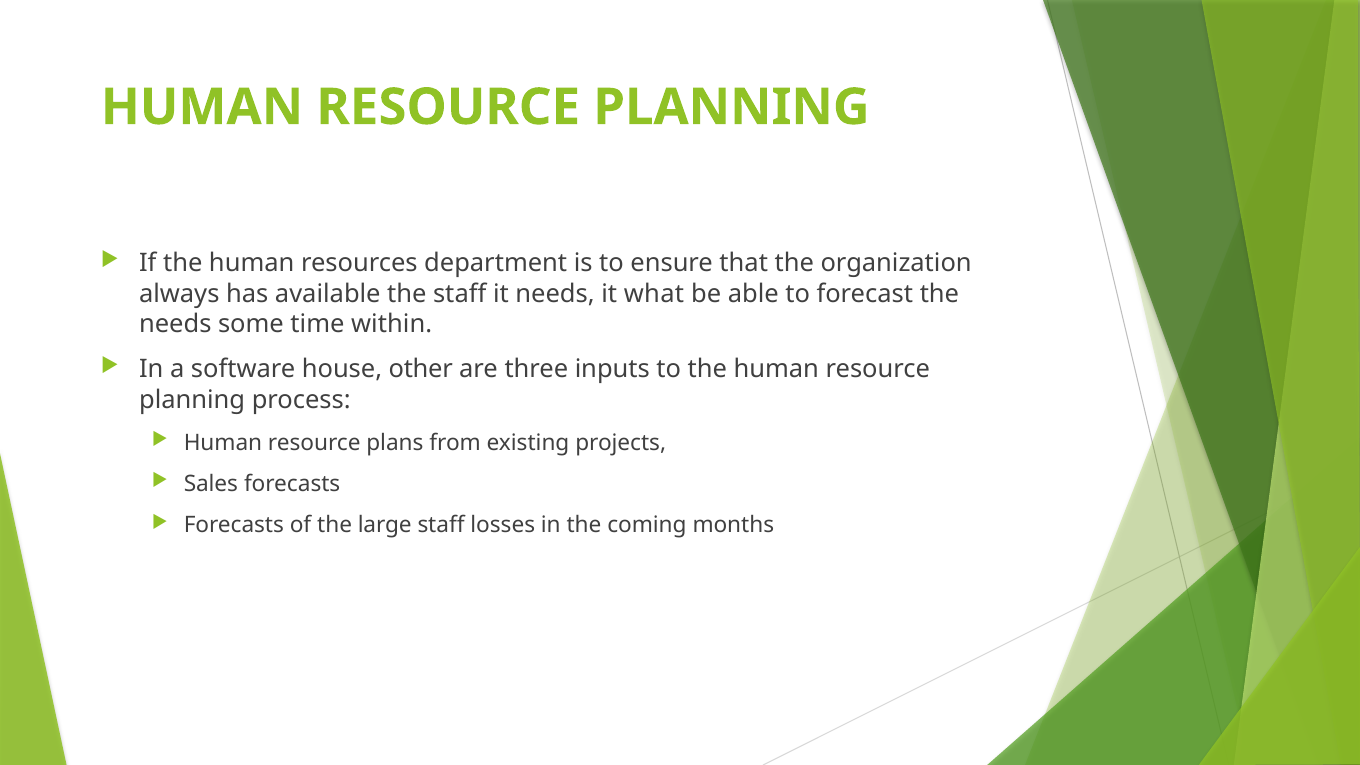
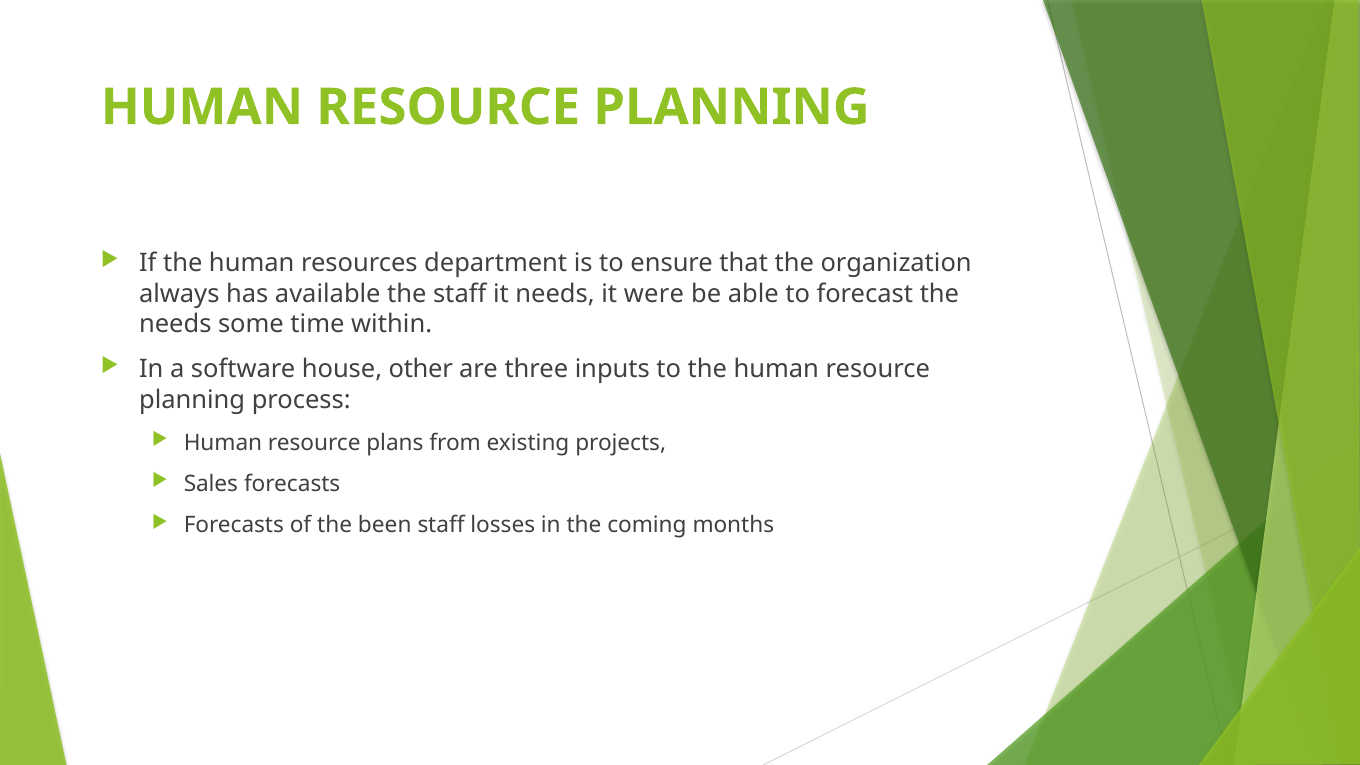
what: what -> were (654, 294)
large: large -> been (385, 525)
